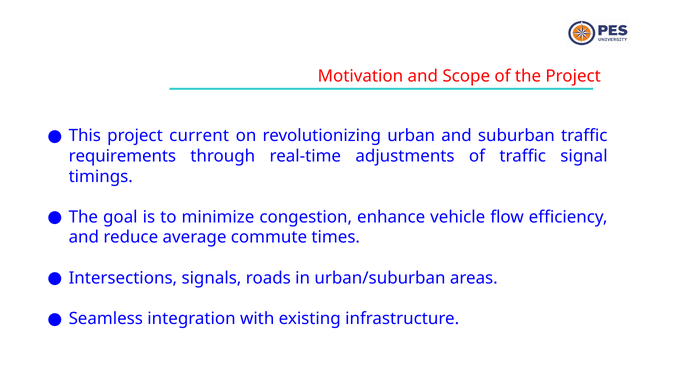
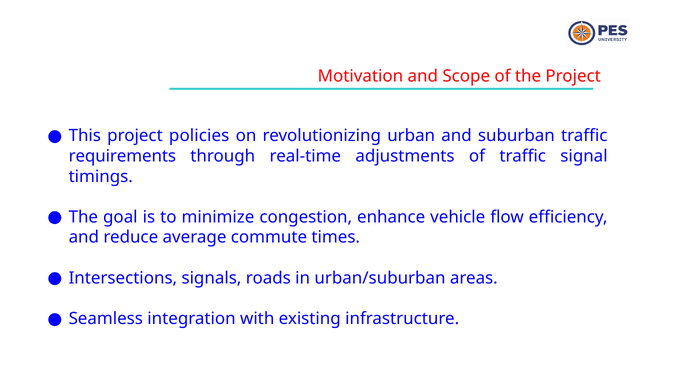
current: current -> policies (199, 136)
